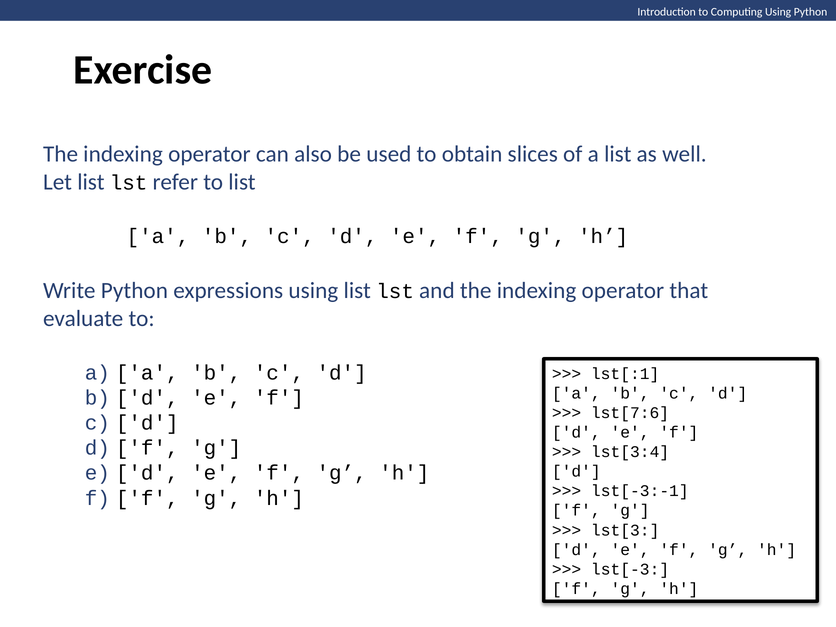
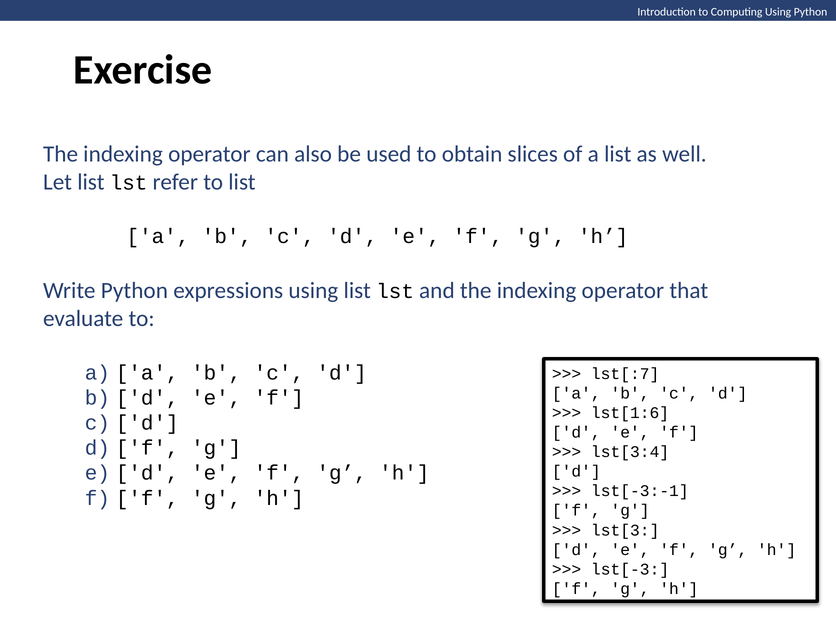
lst[:1: lst[:1 -> lst[:7 (625, 374)
lst[7:6: lst[7:6 -> lst[1:6 (630, 413)
